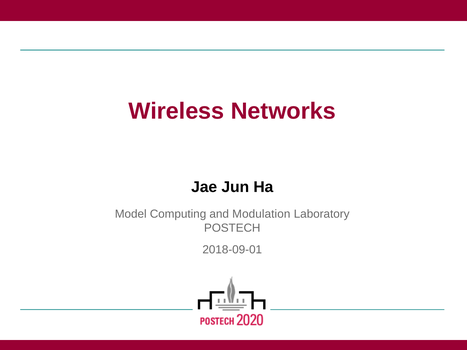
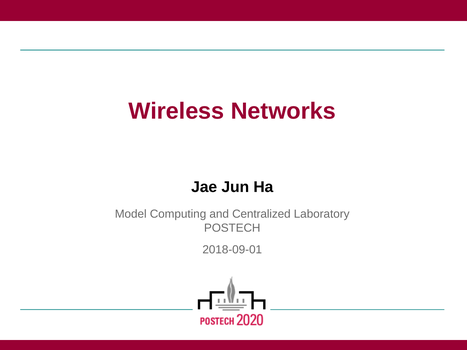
Modulation: Modulation -> Centralized (261, 214)
